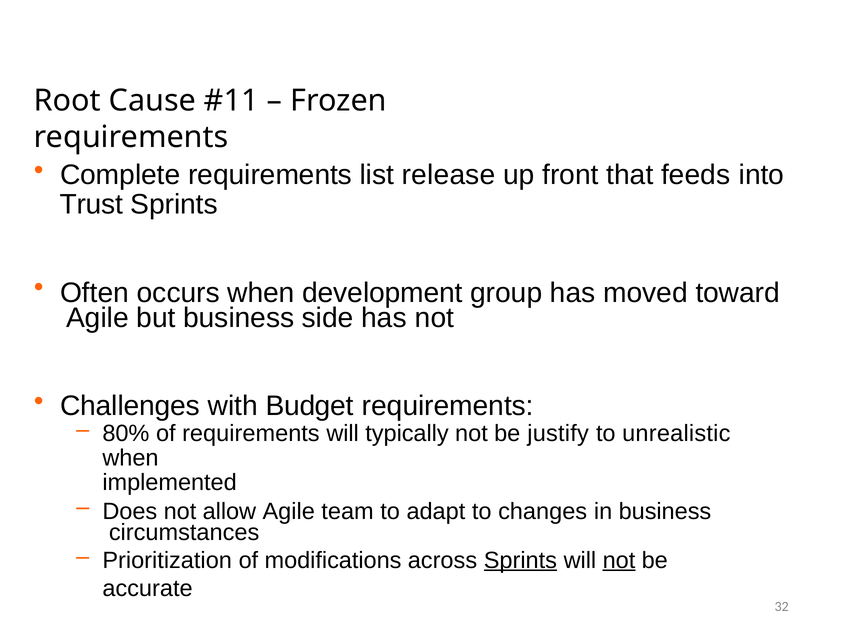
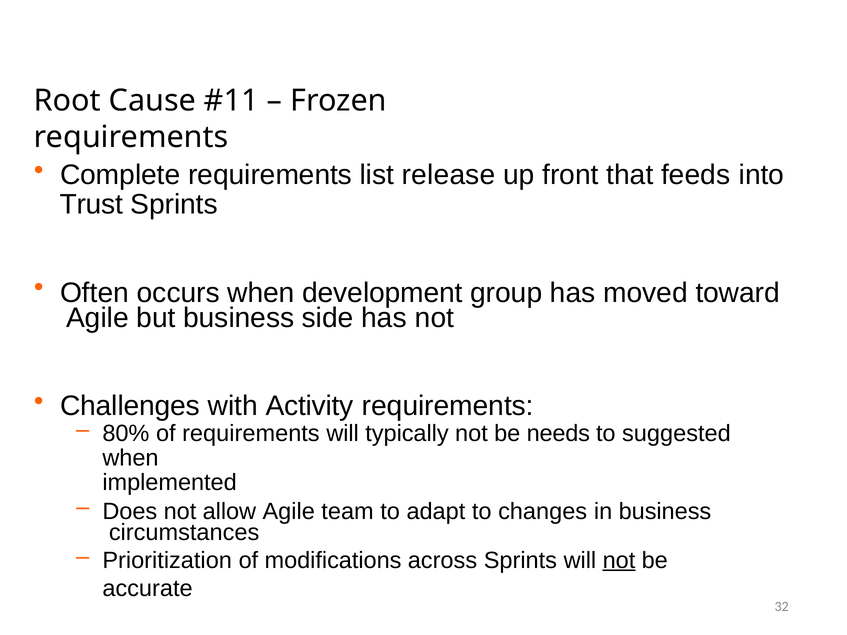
Budget: Budget -> Activity (310, 406)
justify: justify -> needs (558, 433)
unrealistic: unrealistic -> suggested (676, 433)
Sprints underline: present -> none (520, 561)
